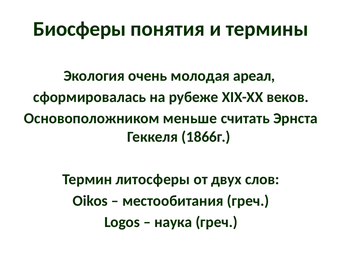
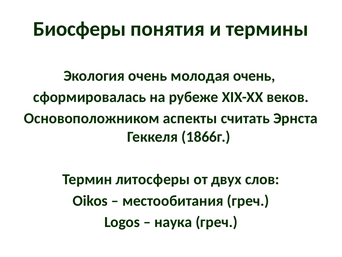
молодая ареал: ареал -> очень (254, 76)
меньше: меньше -> аспекты (190, 118)
